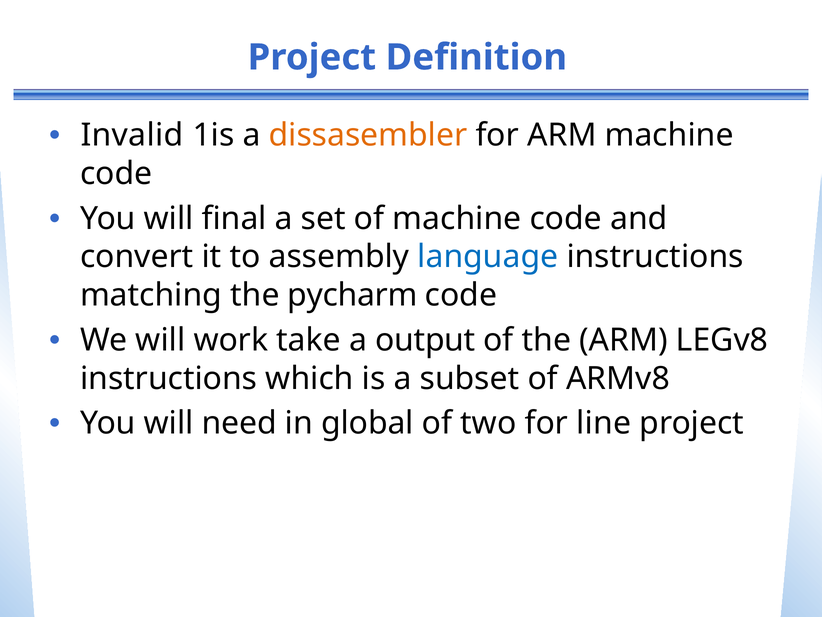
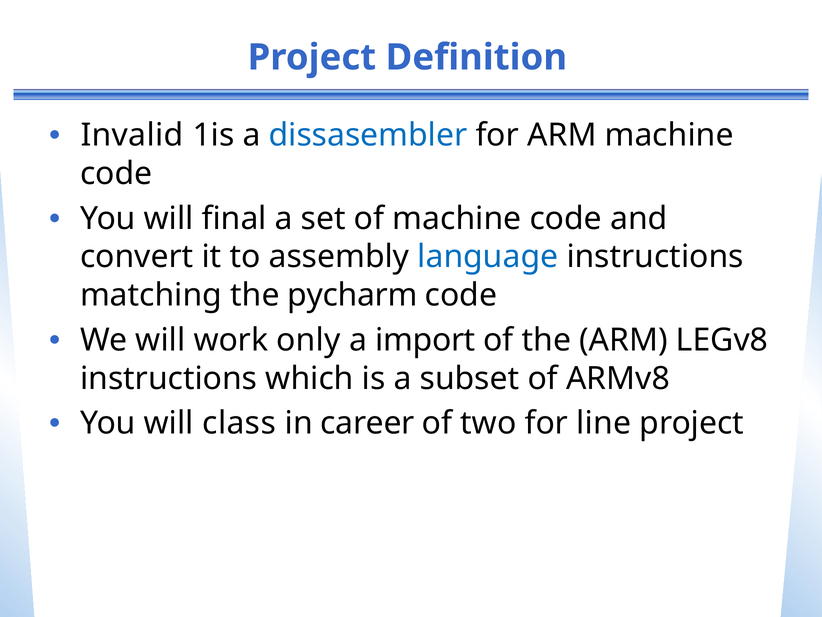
dissasembler colour: orange -> blue (368, 135)
take: take -> only (309, 340)
output: output -> import (425, 340)
need: need -> class (239, 423)
global: global -> career (367, 423)
